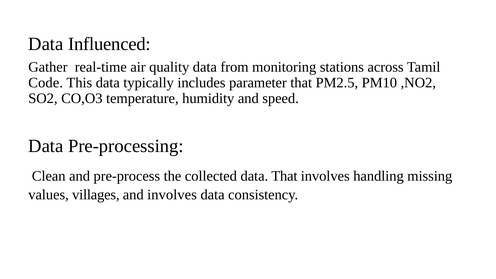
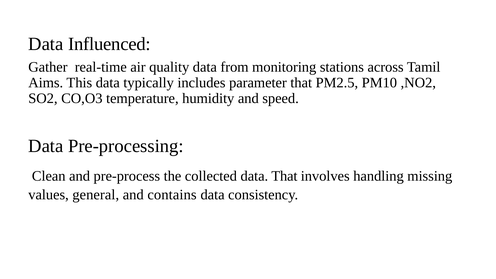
Code: Code -> Aims (46, 83)
villages: villages -> general (96, 195)
and involves: involves -> contains (172, 195)
